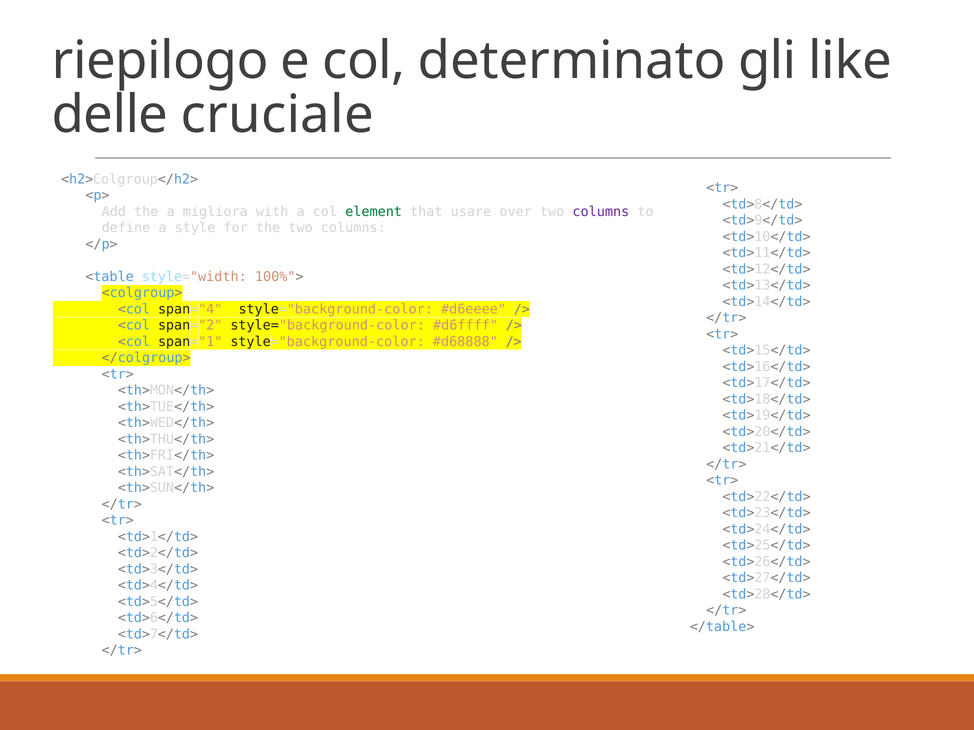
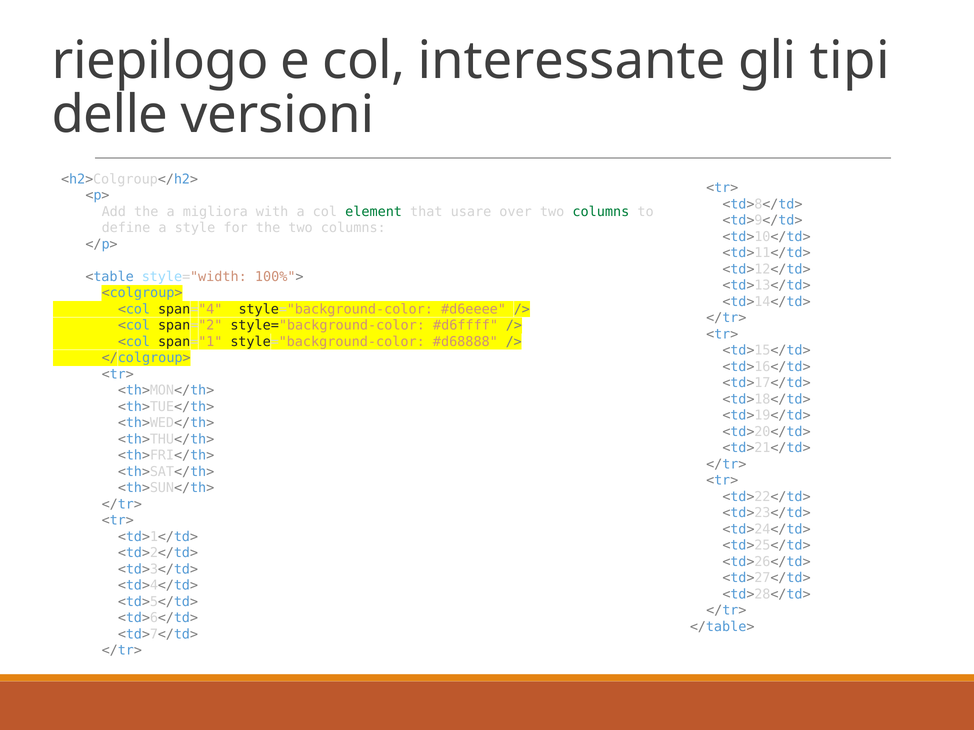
determinato: determinato -> interessante (572, 61)
like: like -> tipi (850, 61)
cruciale: cruciale -> versioni (278, 115)
columns colour: purple -> green (601, 212)
